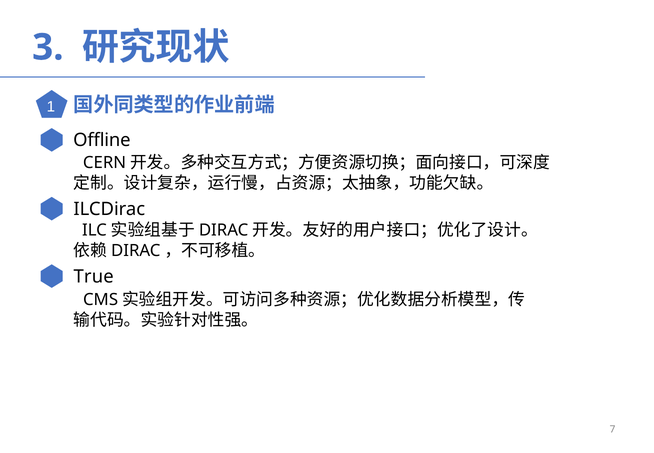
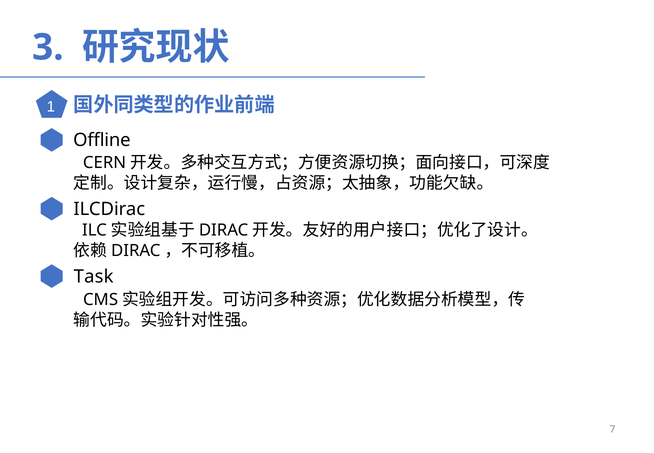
True: True -> Task (94, 277)
